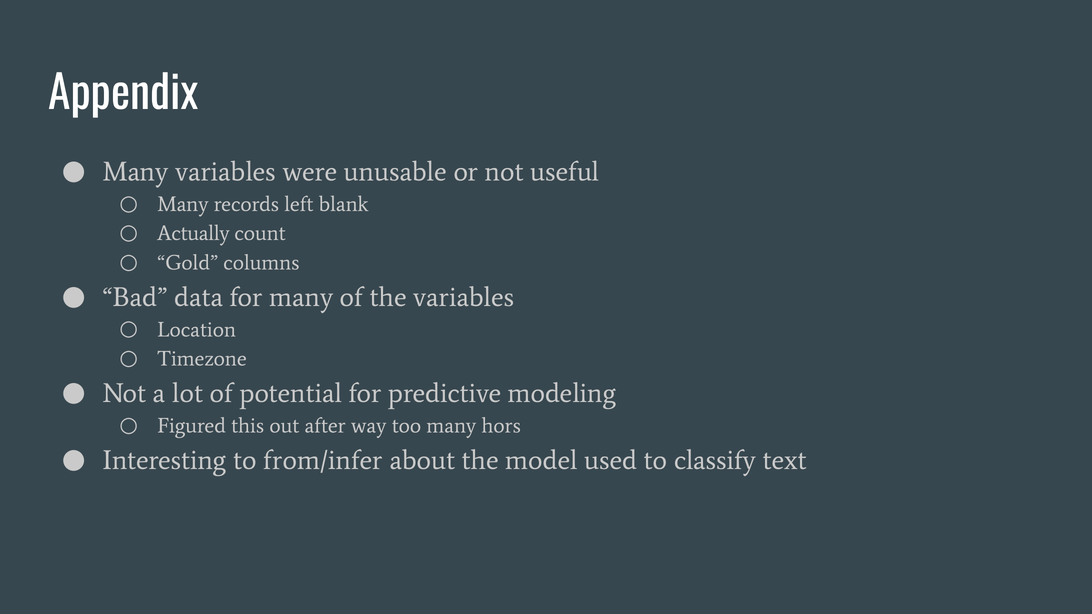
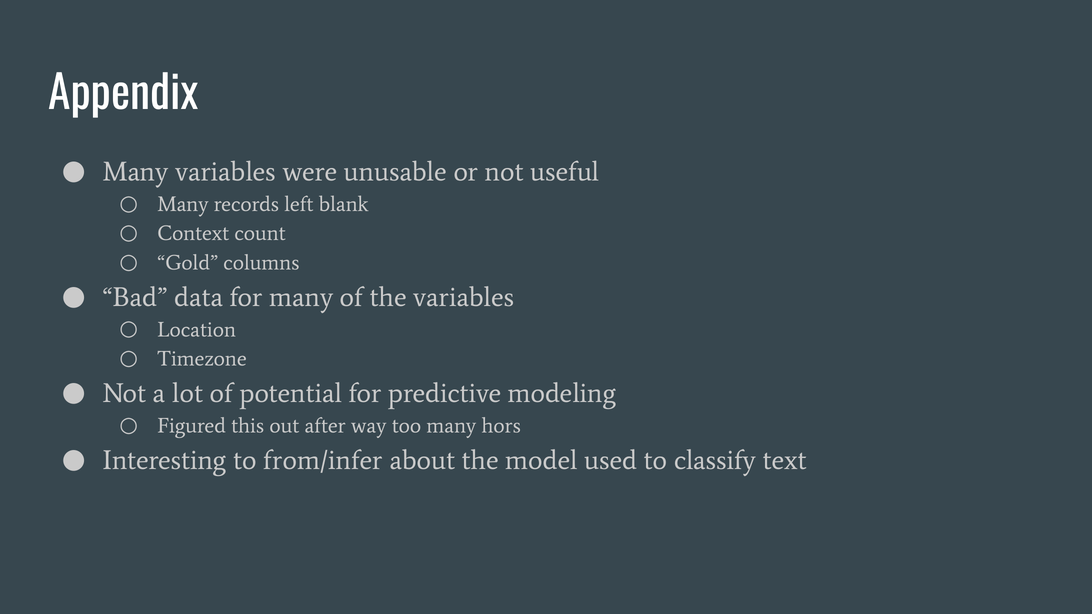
Actually: Actually -> Context (193, 233)
